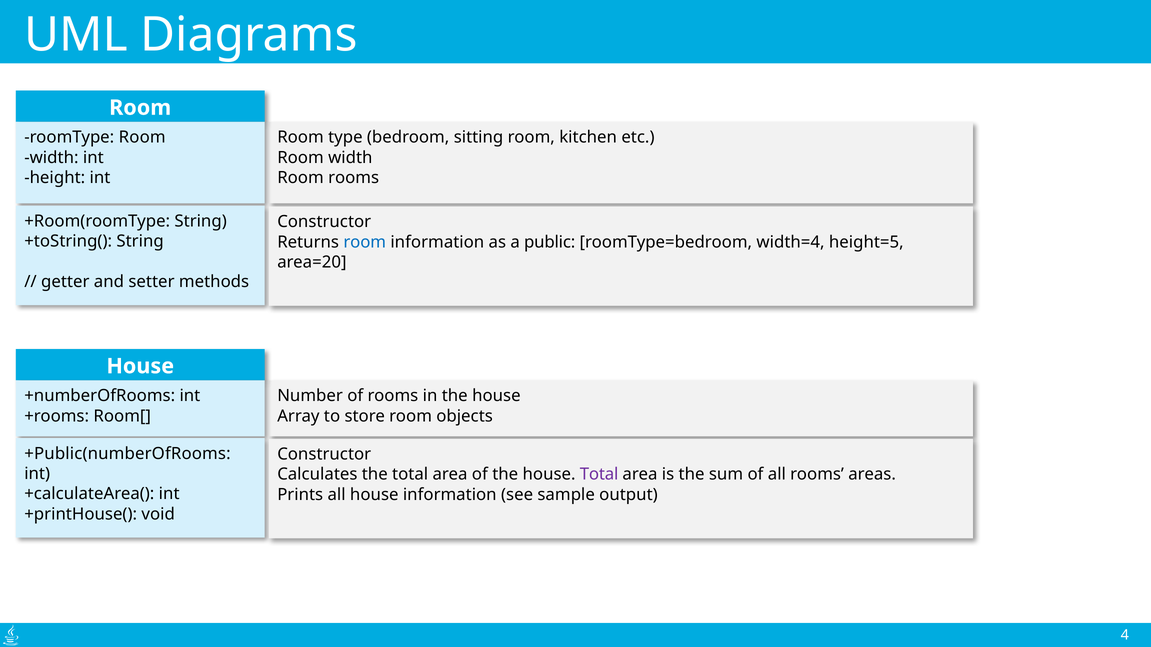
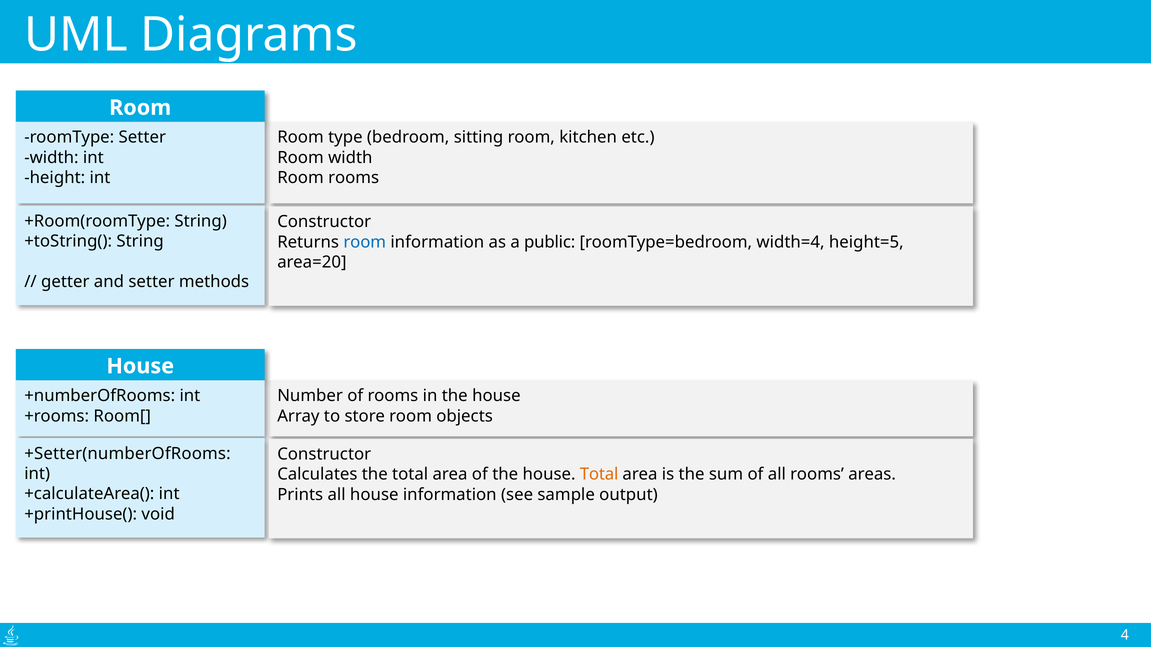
roomType Room: Room -> Setter (142, 137)
+Public(numberOfRooms: +Public(numberOfRooms -> +Setter(numberOfRooms (127, 454)
Total colour: purple -> orange (599, 475)
